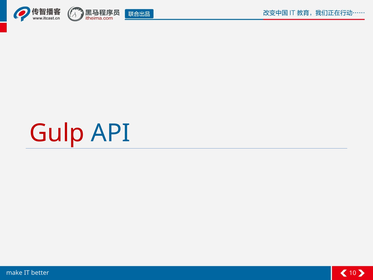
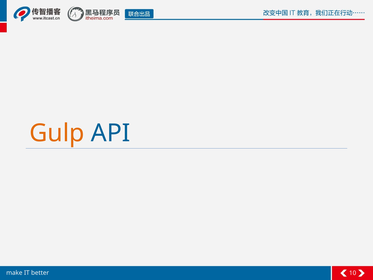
Gulp colour: red -> orange (57, 133)
